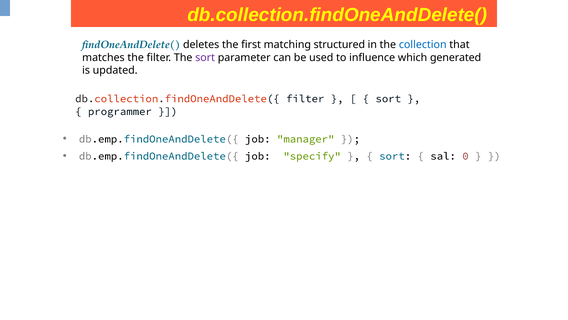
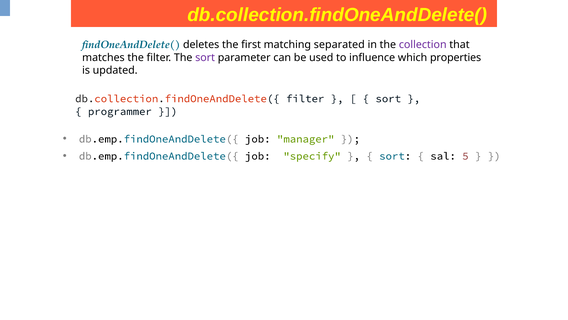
structured: structured -> separated (339, 45)
collection colour: blue -> purple (423, 45)
generated: generated -> properties (456, 57)
0: 0 -> 5 (465, 156)
